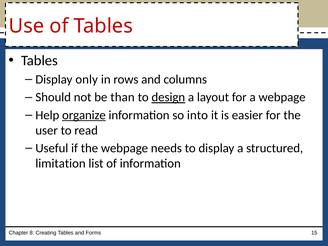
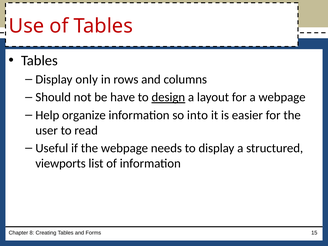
than: than -> have (123, 97)
organize underline: present -> none (84, 115)
limitation: limitation -> viewports (61, 163)
